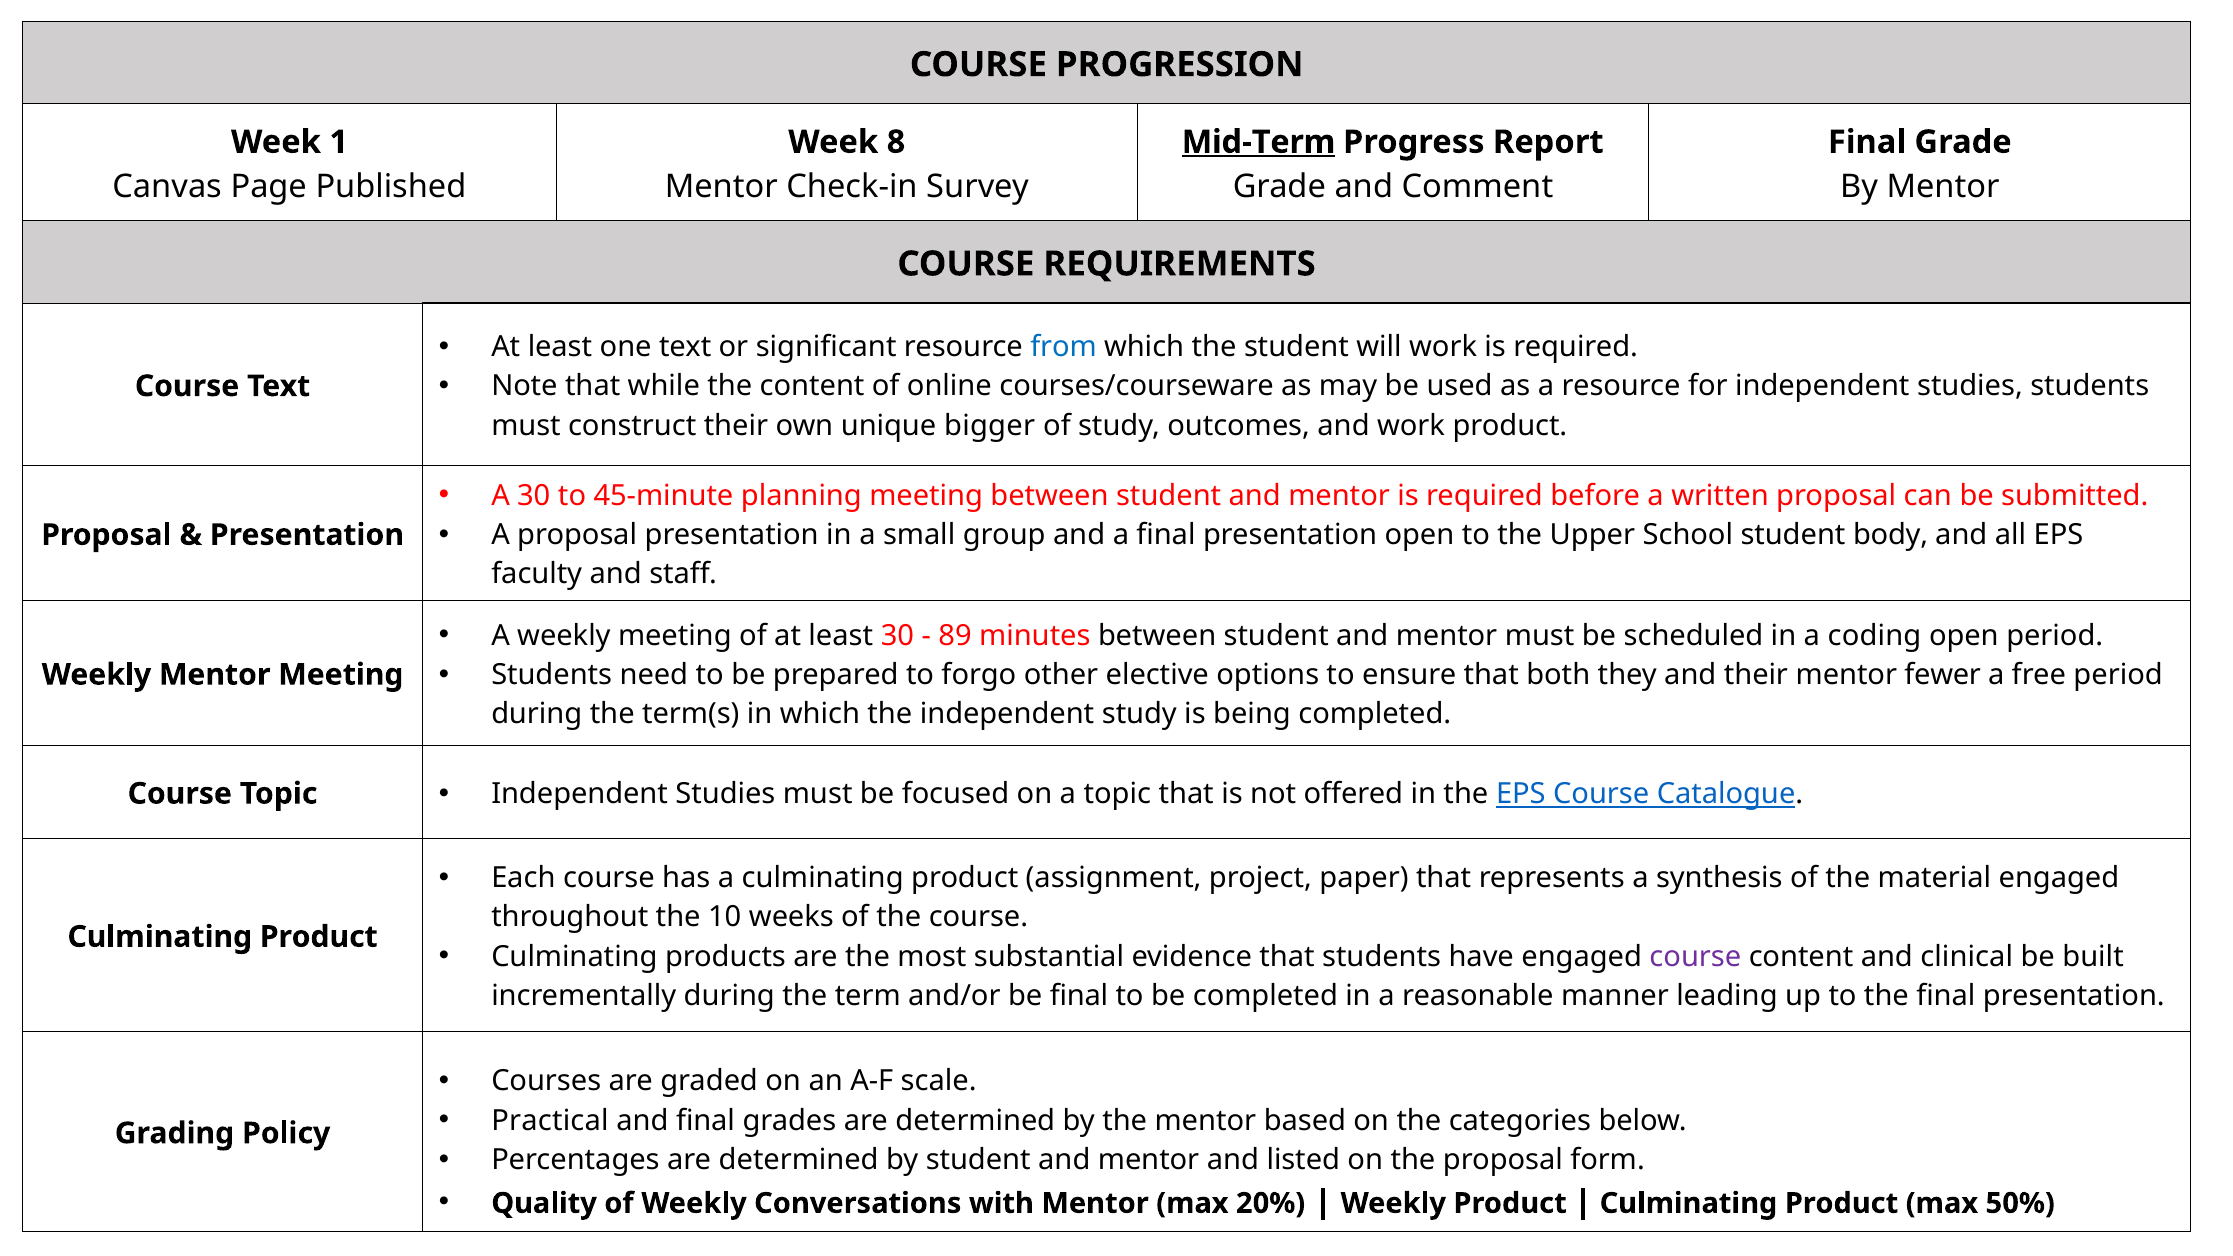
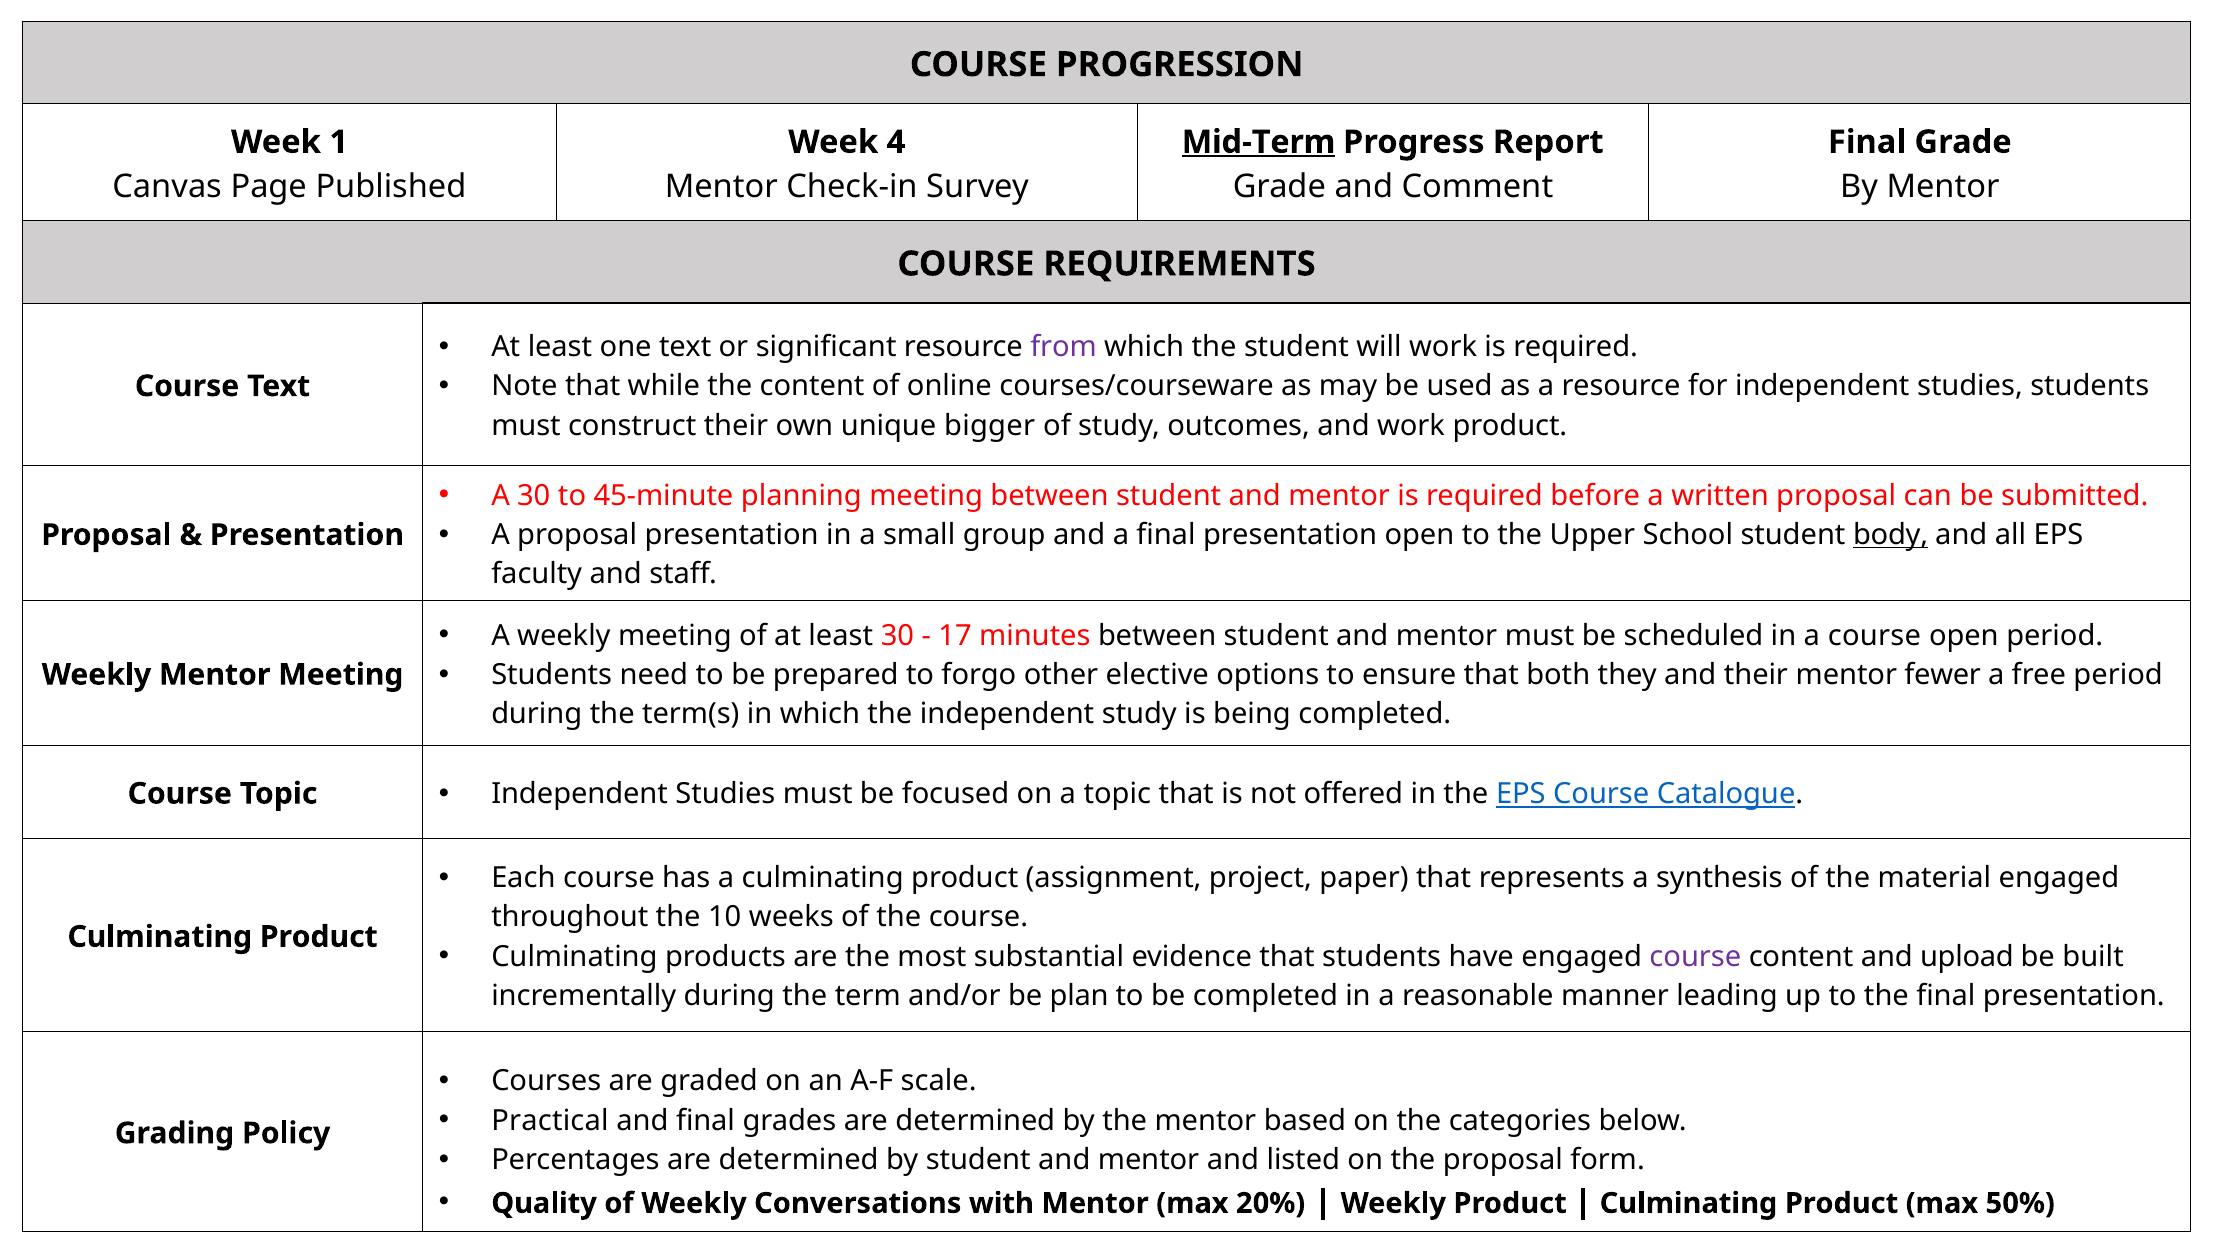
8: 8 -> 4 (896, 142)
from colour: blue -> purple (1064, 347)
body underline: none -> present (1891, 535)
89: 89 -> 17 (955, 635)
a coding: coding -> course (1874, 635)
clinical: clinical -> upload (1967, 957)
be final: final -> plan (1079, 996)
